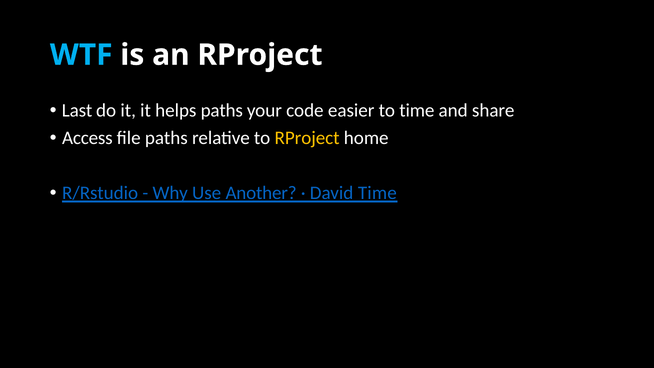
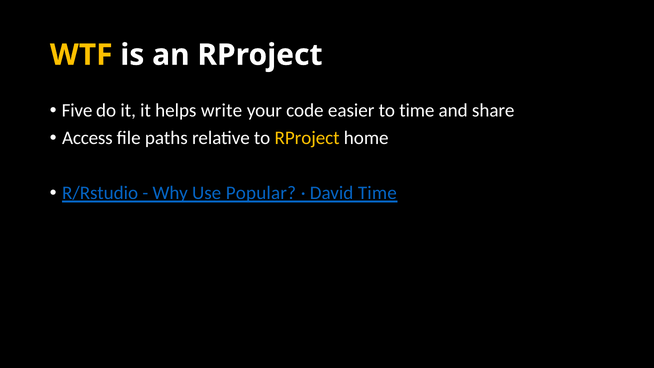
WTF colour: light blue -> yellow (81, 55)
Last: Last -> Five (77, 111)
helps paths: paths -> write (222, 111)
Another: Another -> Popular (261, 193)
